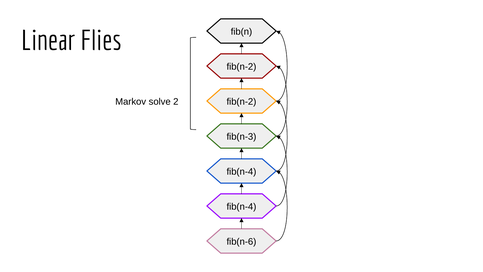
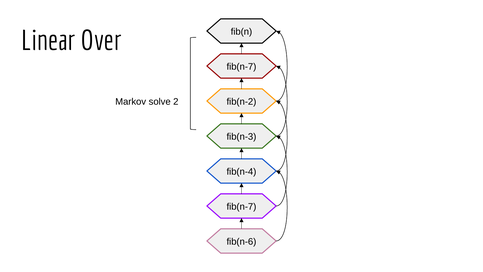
Flies: Flies -> Over (101, 41)
fib(n-2: fib(n-2 -> fib(n-7 (241, 67)
fib(n-4: fib(n-4 -> fib(n-7 (241, 206)
